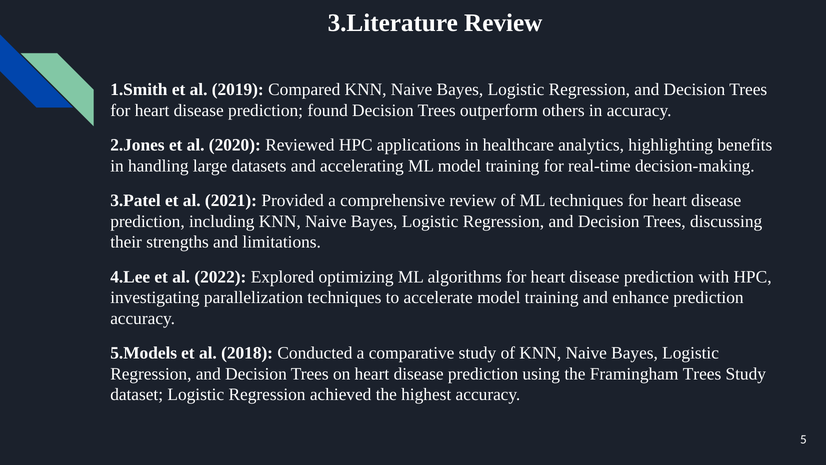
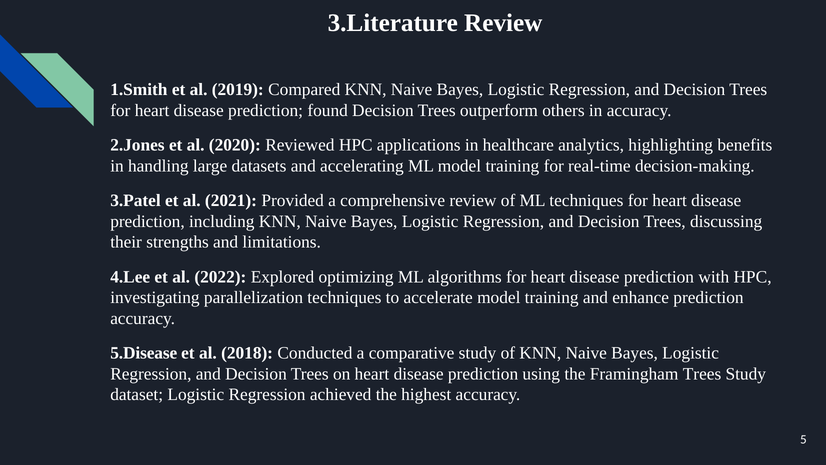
5.Models: 5.Models -> 5.Disease (144, 353)
